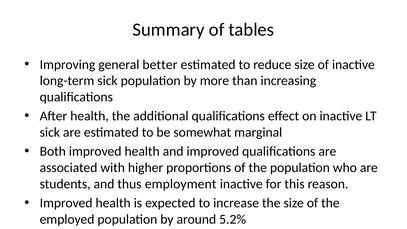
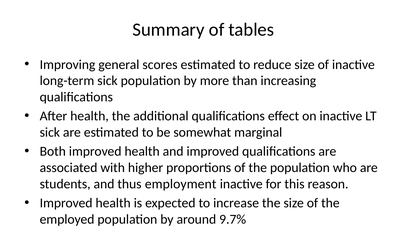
better: better -> scores (160, 65)
5.2%: 5.2% -> 9.7% (233, 219)
